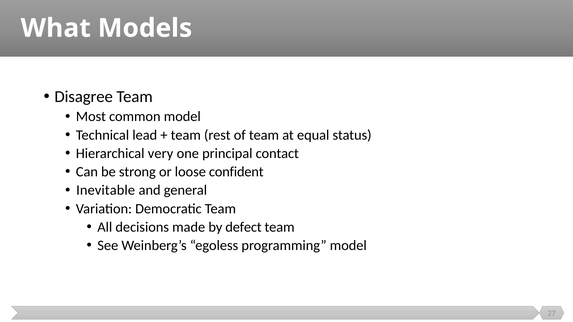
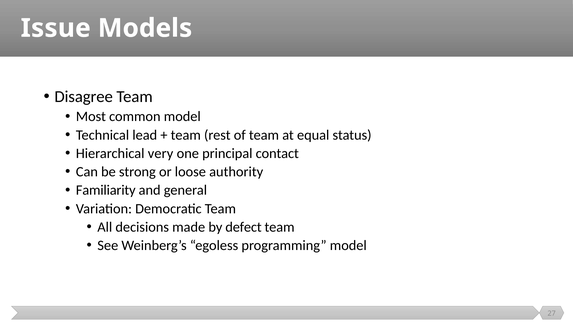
What: What -> Issue (56, 28)
confident: confident -> authority (236, 172)
Inevitable: Inevitable -> Familiarity (106, 190)
